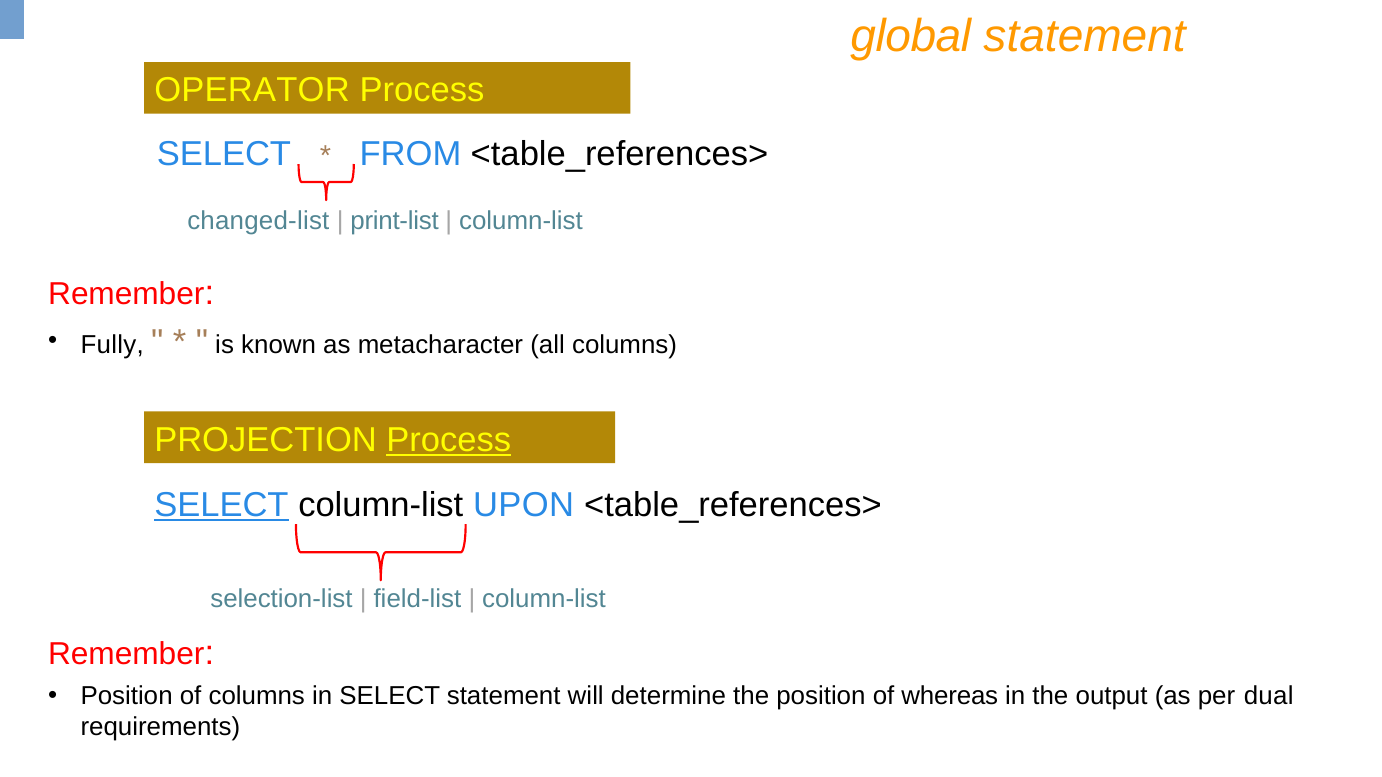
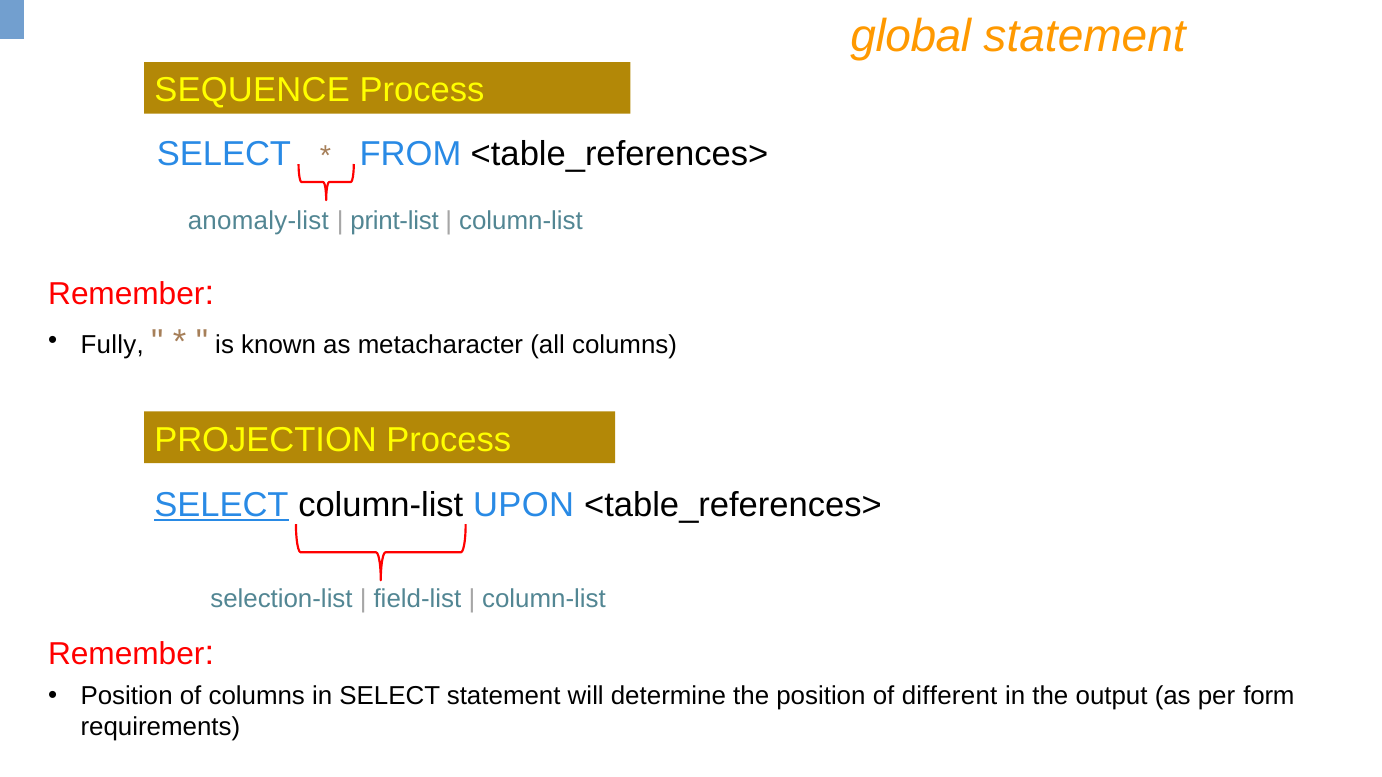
OPERATOR: OPERATOR -> SEQUENCE (252, 90)
changed-list: changed-list -> anomaly-list (258, 221)
Process underline: present -> none (449, 440)
whereas: whereas -> different (950, 696)
dual: dual -> form (1269, 696)
